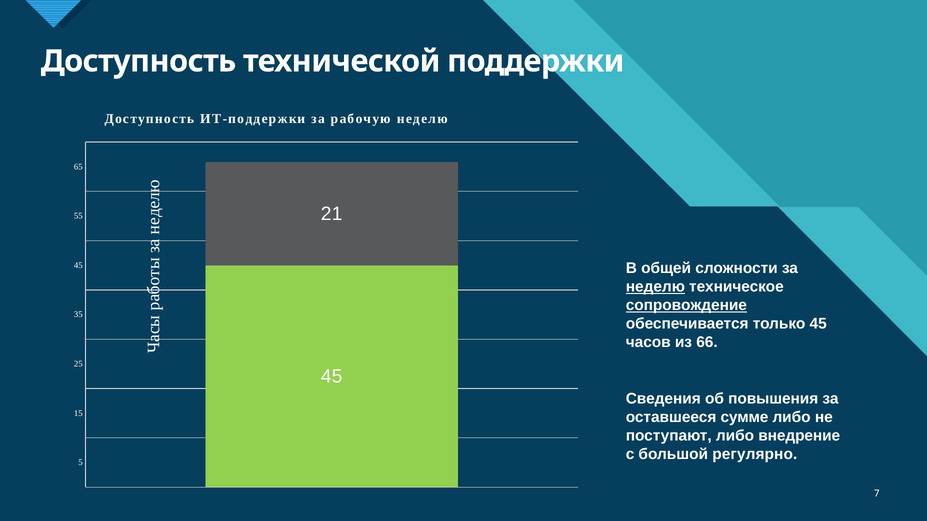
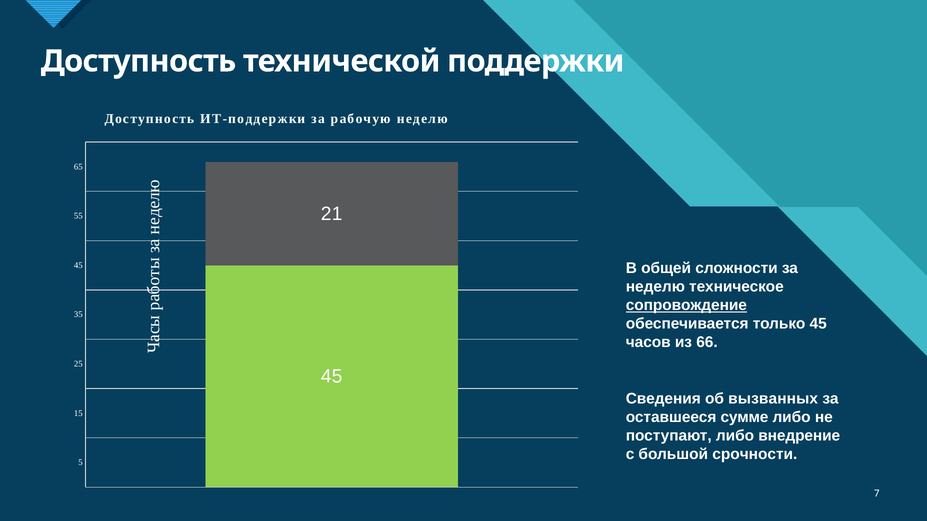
неделю underline: present -> none (655, 287)
повышения: повышения -> вызванных (773, 399)
регулярно: регулярно -> срочности (755, 454)
